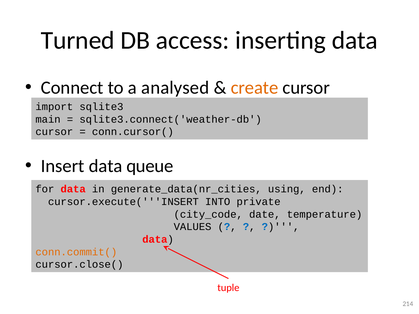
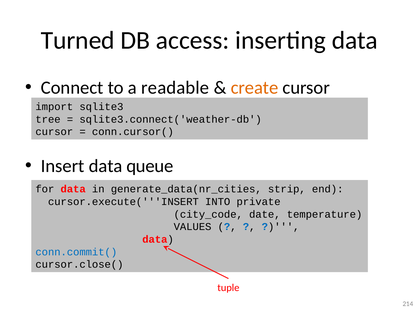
analysed: analysed -> readable (175, 88)
main: main -> tree (48, 119)
using: using -> strip (287, 189)
conn.commit( colour: orange -> blue (76, 252)
